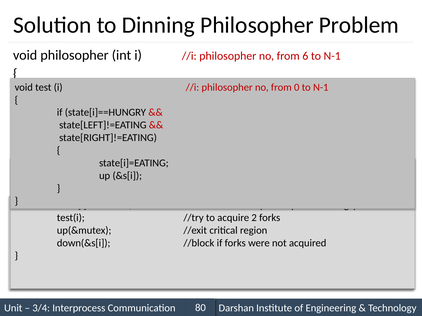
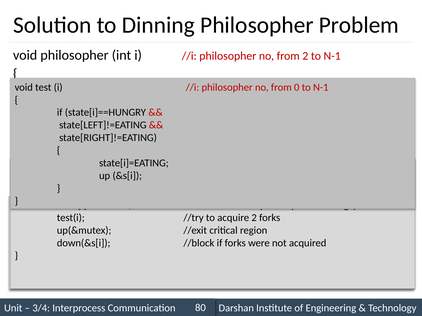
from 6: 6 -> 2 (305, 56)
